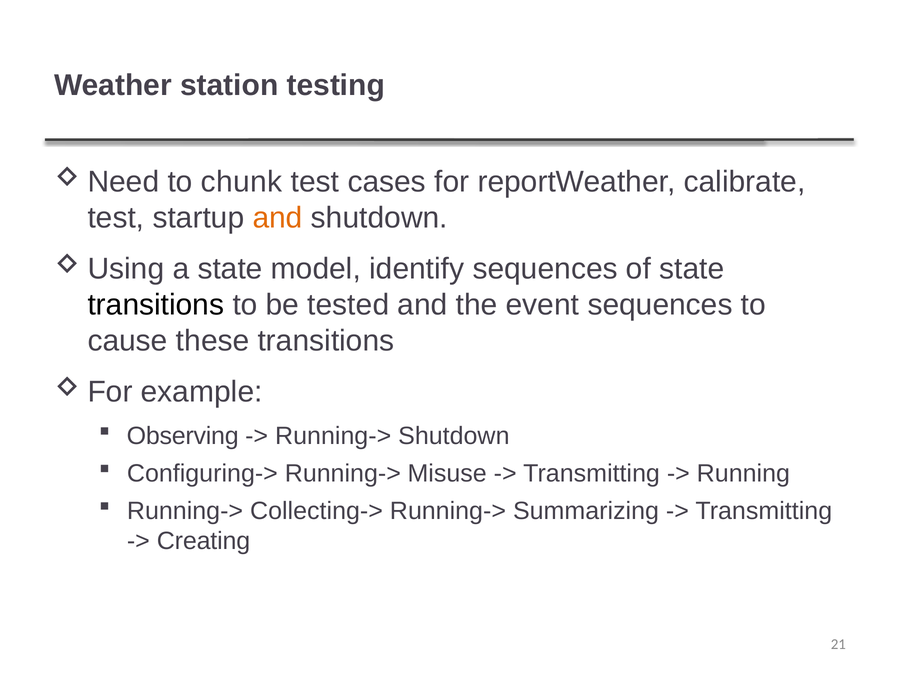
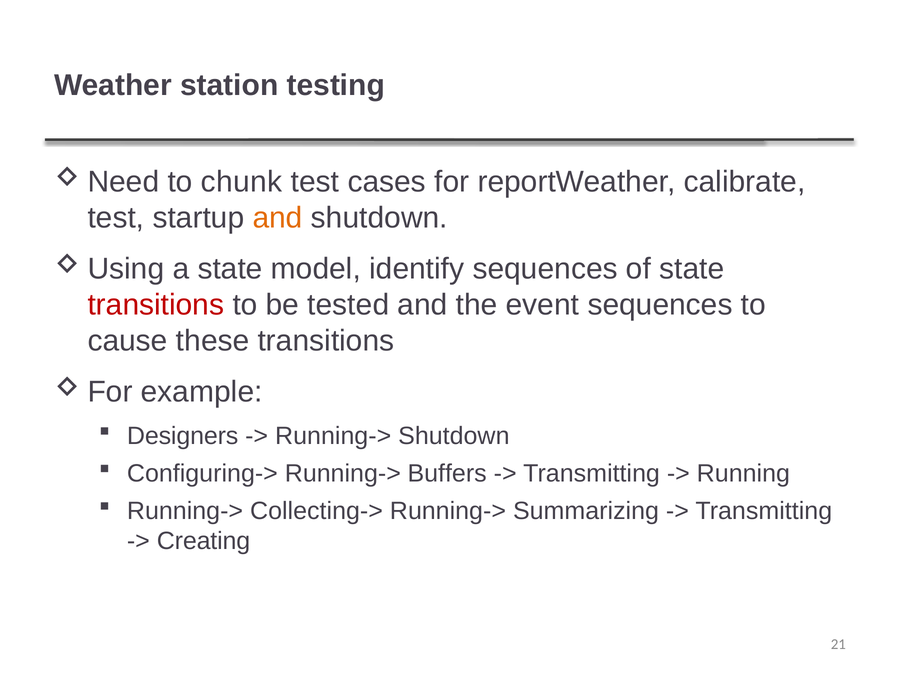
transitions colour: black -> red (156, 305)
Observing: Observing -> Designers (183, 436)
Misuse: Misuse -> Buffers (447, 474)
